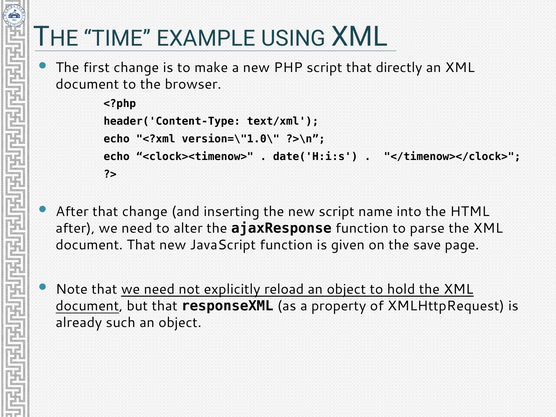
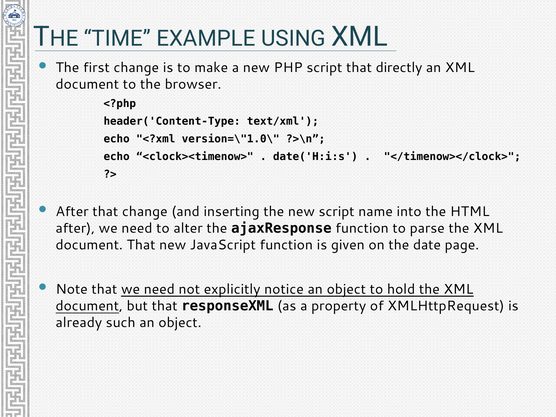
save: save -> date (427, 245)
reload: reload -> notice (284, 289)
